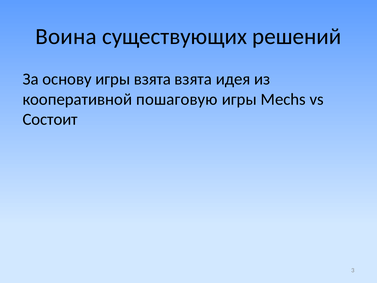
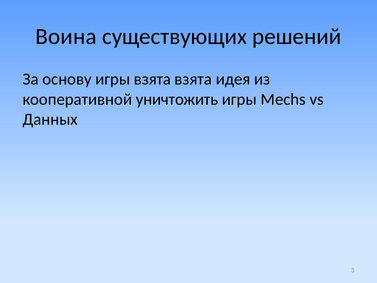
пошаговую: пошаговую -> уничтожить (177, 99)
Состоит: Состоит -> Данных (50, 119)
